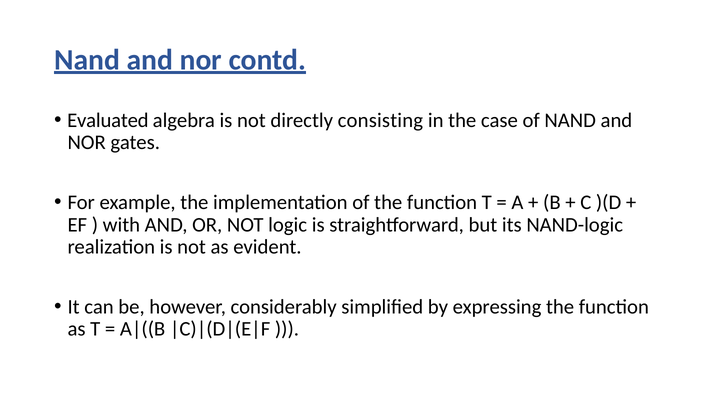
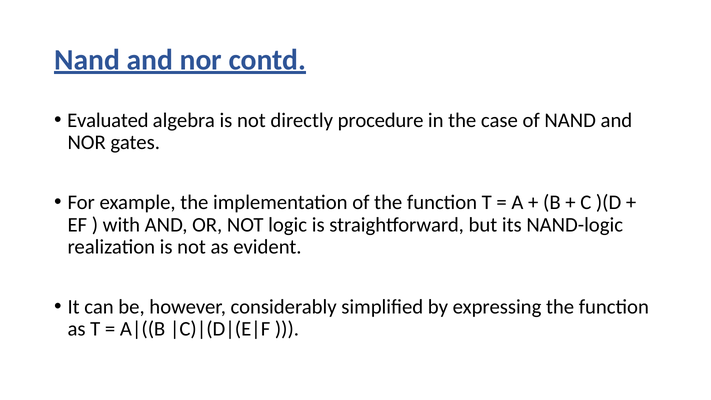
consisting: consisting -> procedure (381, 120)
